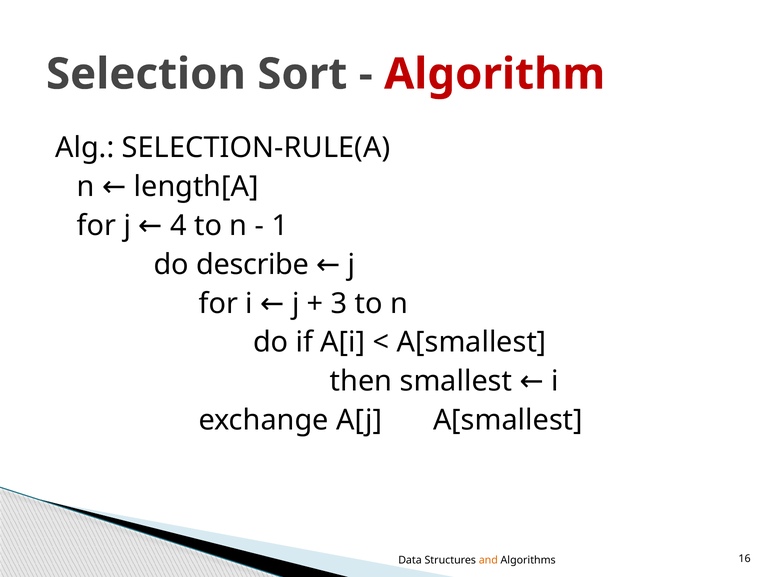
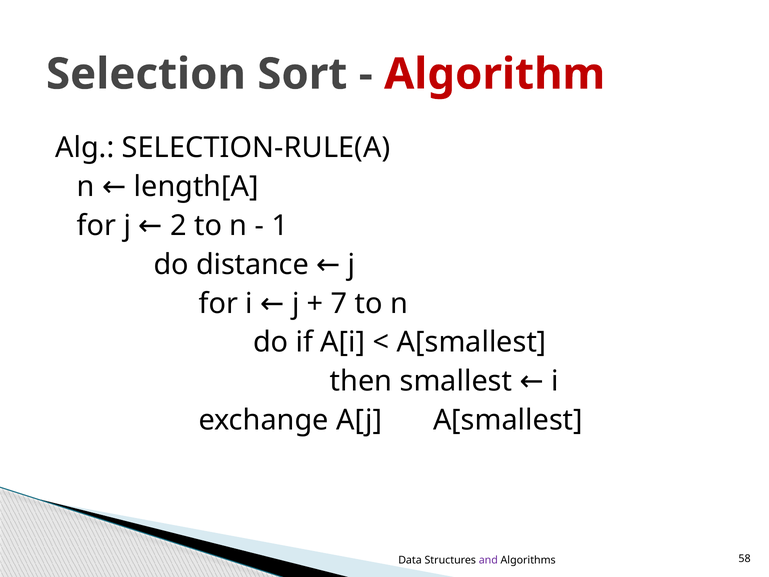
4: 4 -> 2 (178, 226)
describe: describe -> distance (253, 264)
3: 3 -> 7 (339, 303)
and colour: orange -> purple (488, 560)
16: 16 -> 58 (745, 559)
